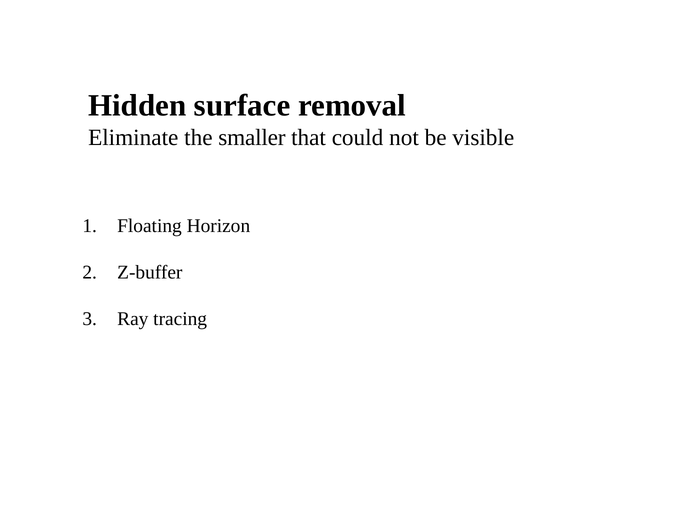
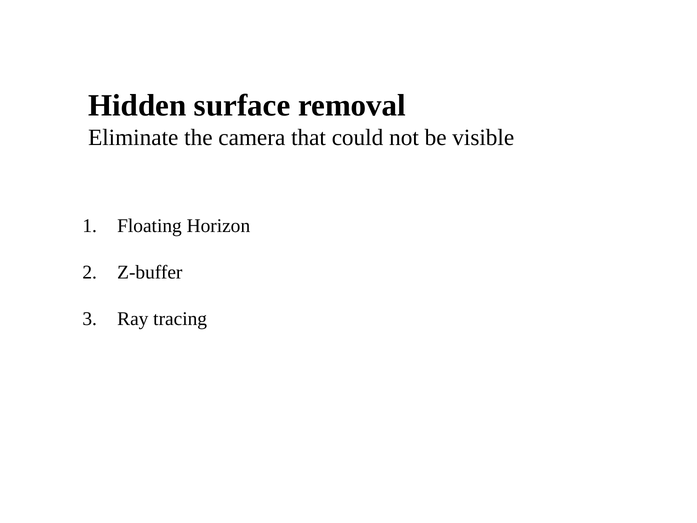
smaller: smaller -> camera (252, 137)
